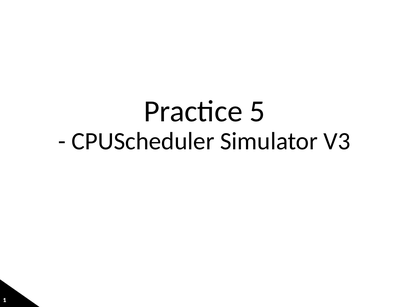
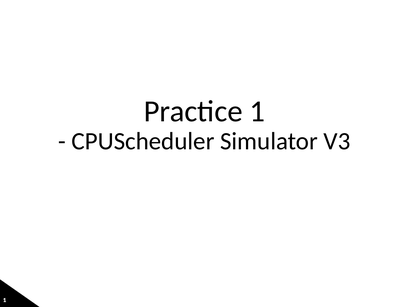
Practice 5: 5 -> 1 (257, 111)
